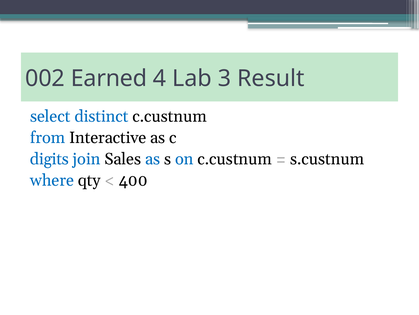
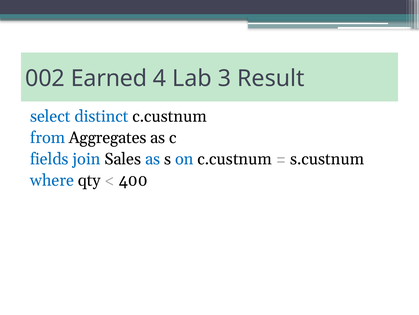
Interactive: Interactive -> Aggregates (108, 137)
digits: digits -> fields (49, 159)
